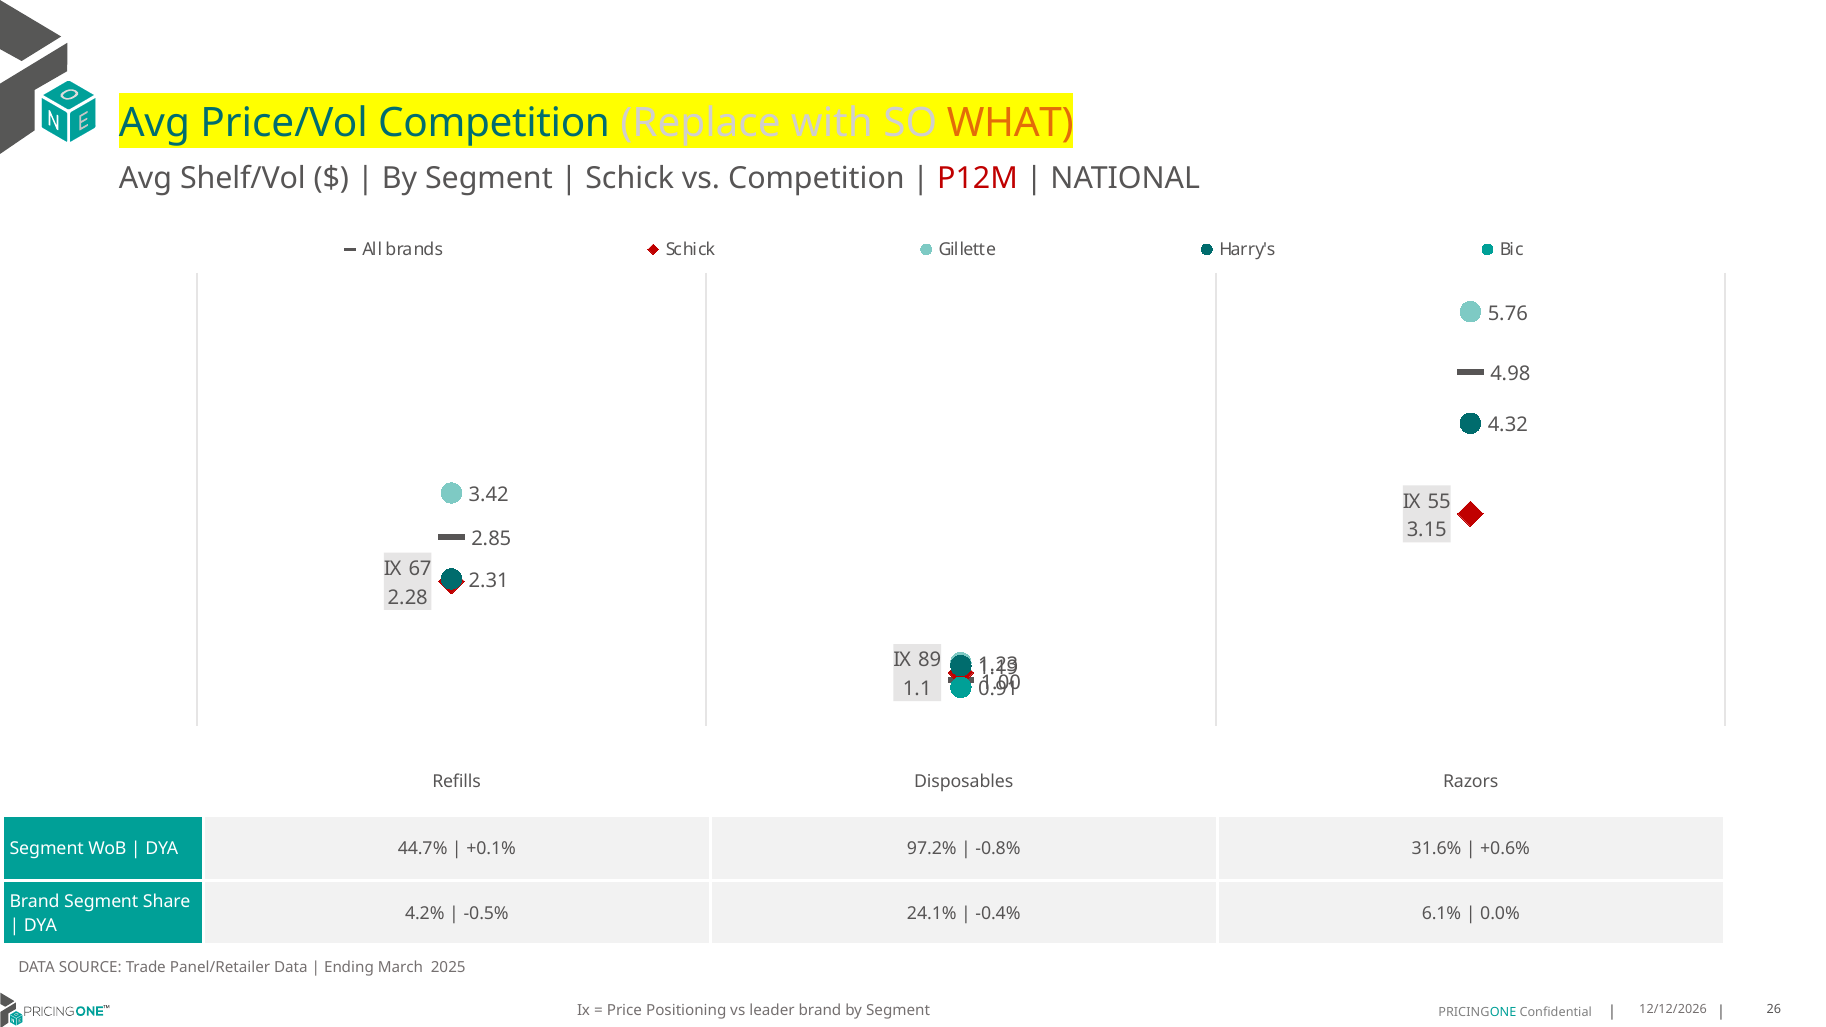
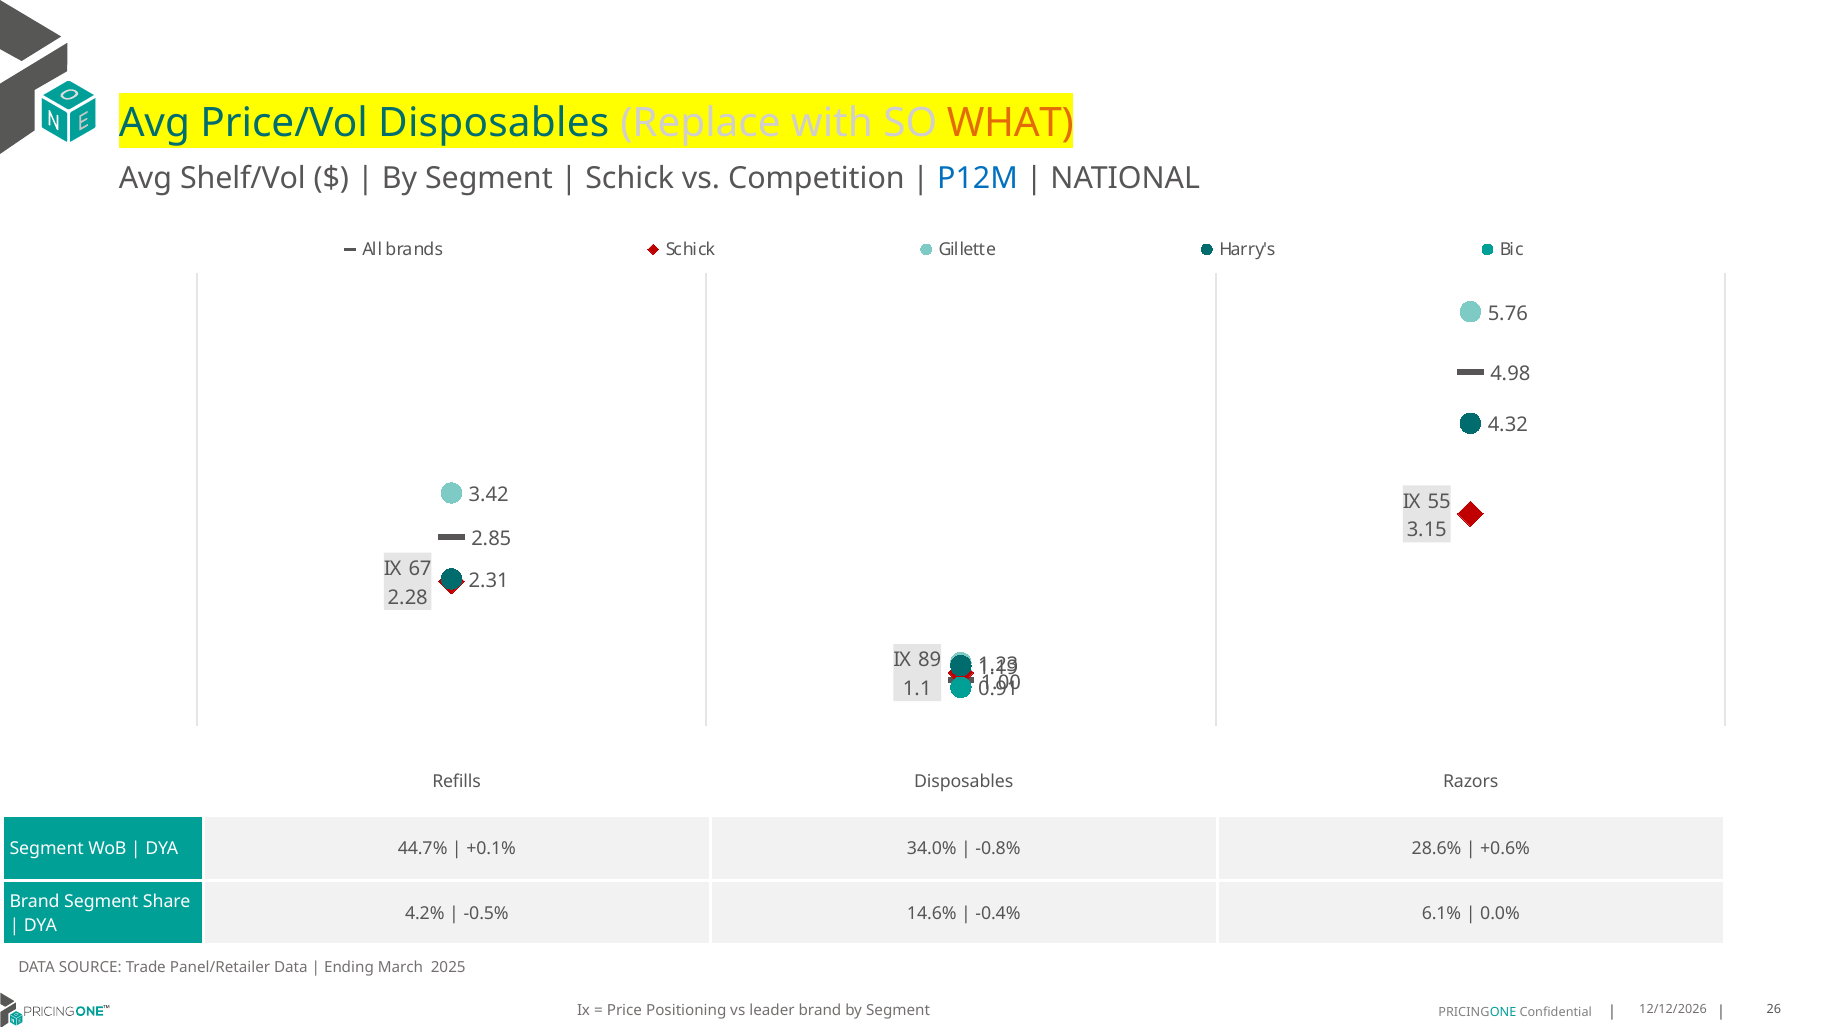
Price/Vol Competition: Competition -> Disposables (494, 123)
P12M colour: red -> blue (977, 178)
97.2%: 97.2% -> 34.0% (932, 849)
31.6%: 31.6% -> 28.6% (1437, 849)
24.1%: 24.1% -> 14.6% (932, 914)
